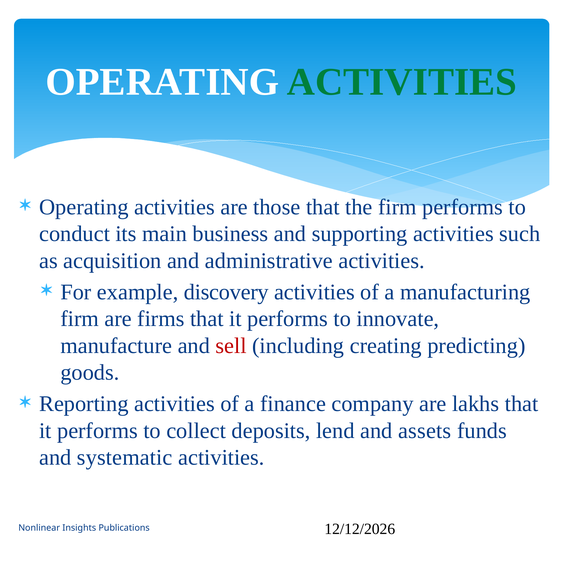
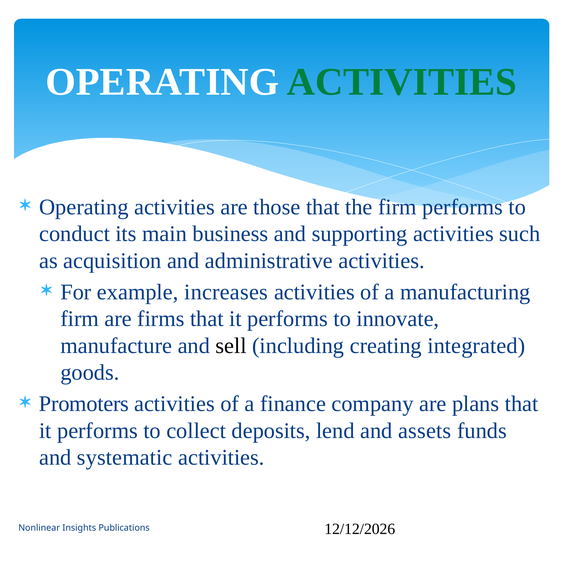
discovery: discovery -> increases (226, 292)
sell colour: red -> black (231, 346)
predicting: predicting -> integrated (476, 346)
Reporting: Reporting -> Promoters (84, 404)
lakhs: lakhs -> plans (476, 404)
